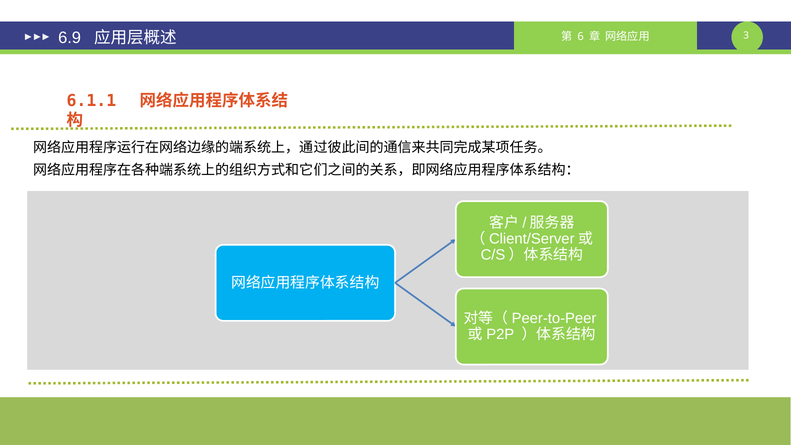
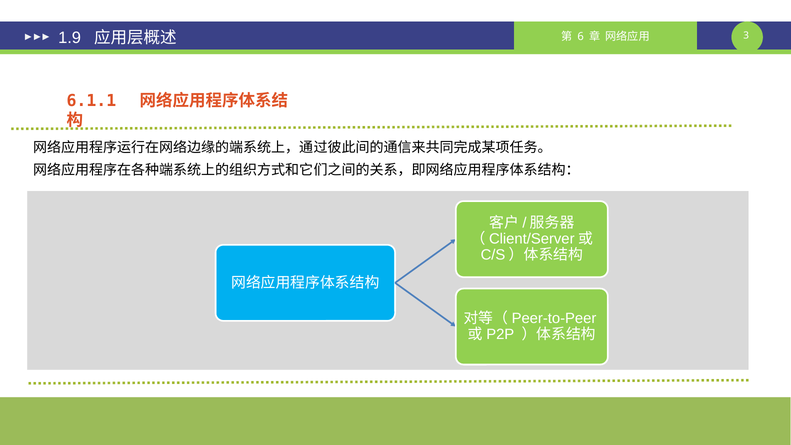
6.9: 6.9 -> 1.9 (70, 38)
